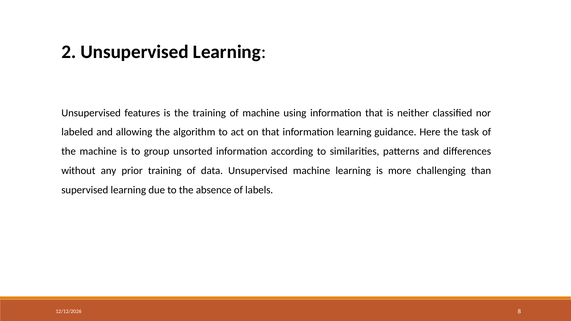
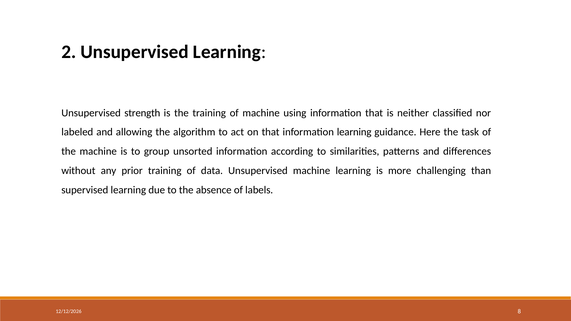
features: features -> strength (142, 113)
